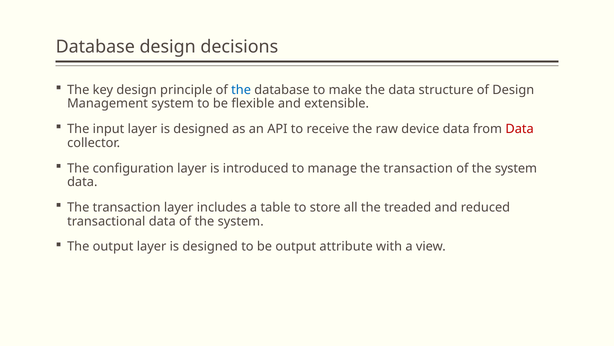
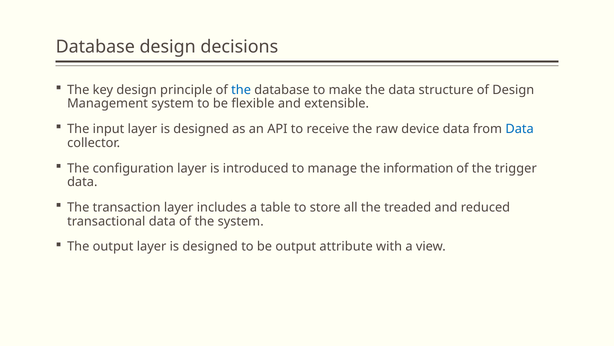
Data colour: red -> blue (520, 129)
manage the transaction: transaction -> information (418, 168)
system: system -> trigger (516, 168)
